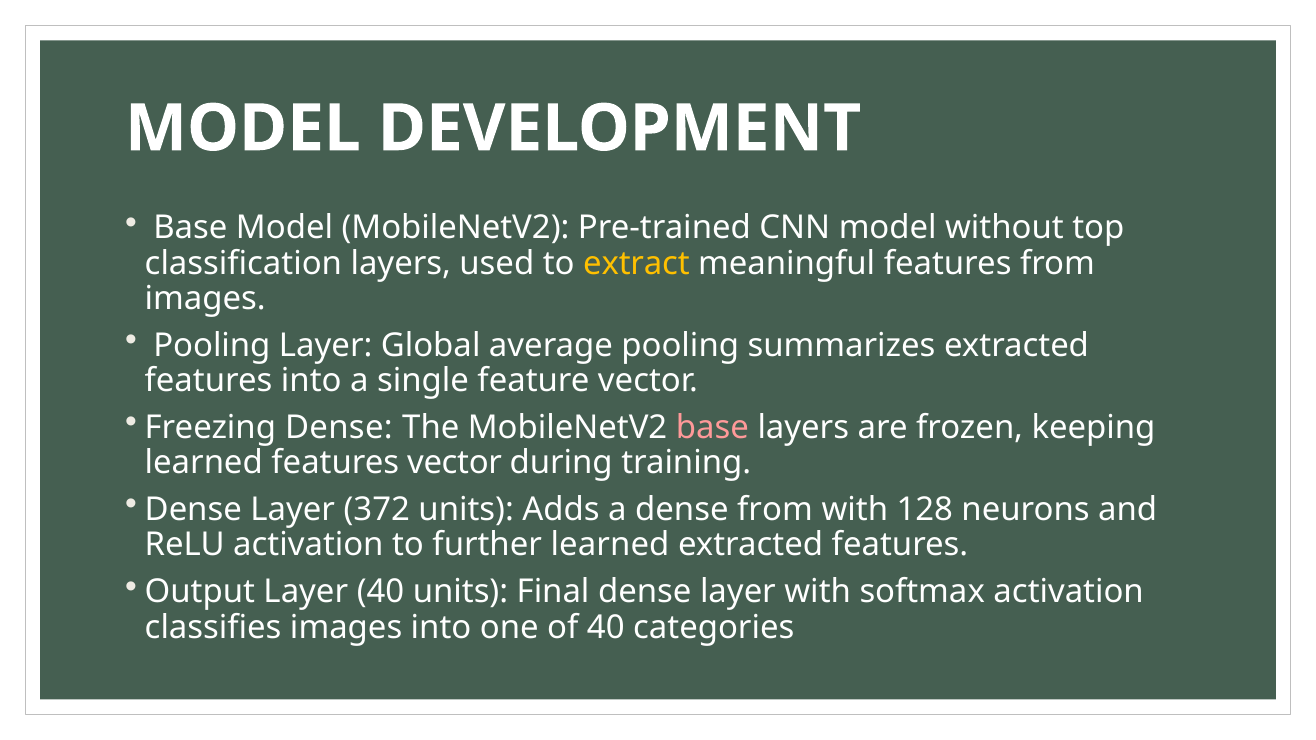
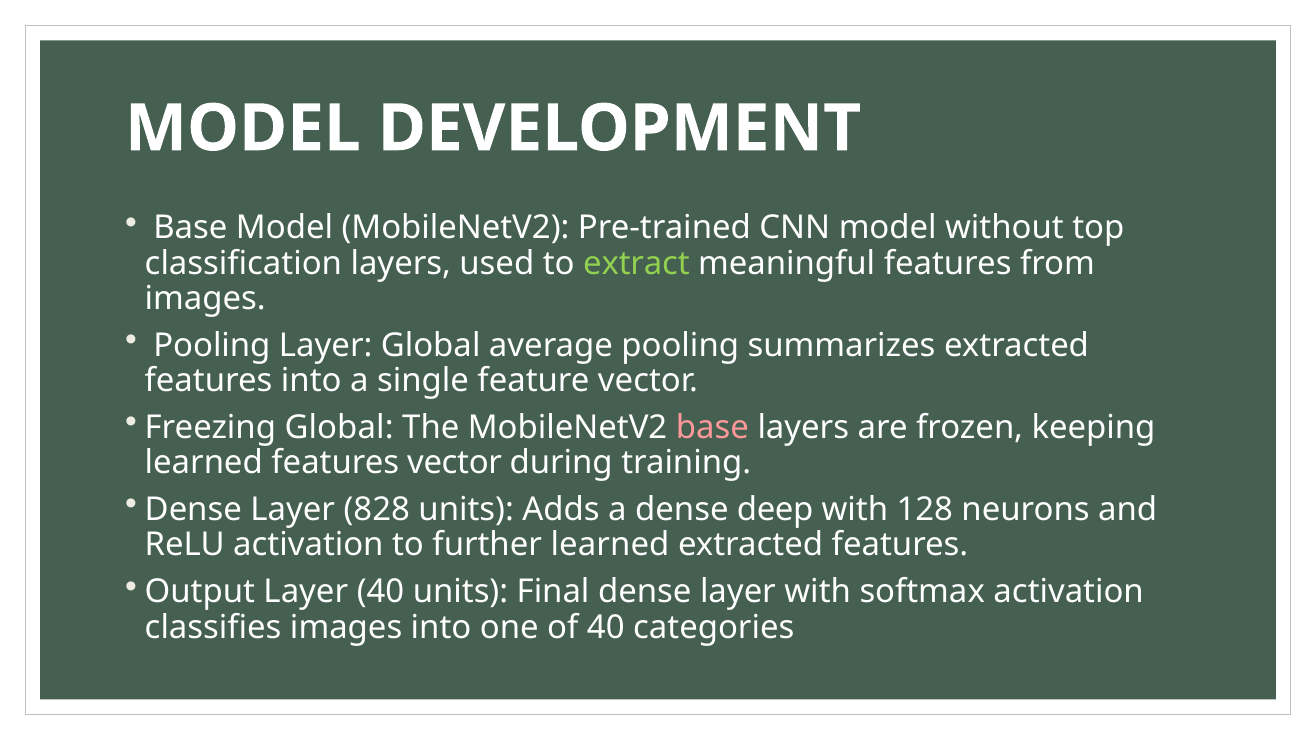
extract colour: yellow -> light green (636, 263)
Freezing Dense: Dense -> Global (339, 428)
372: 372 -> 828 (377, 510)
dense from: from -> deep (775, 510)
